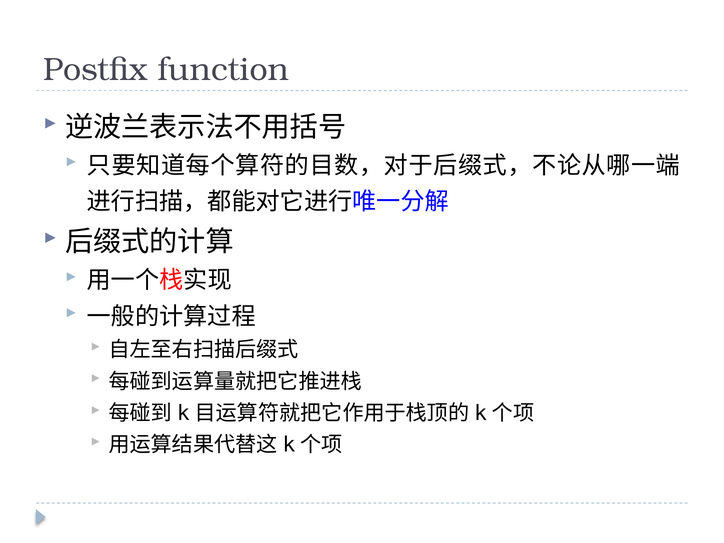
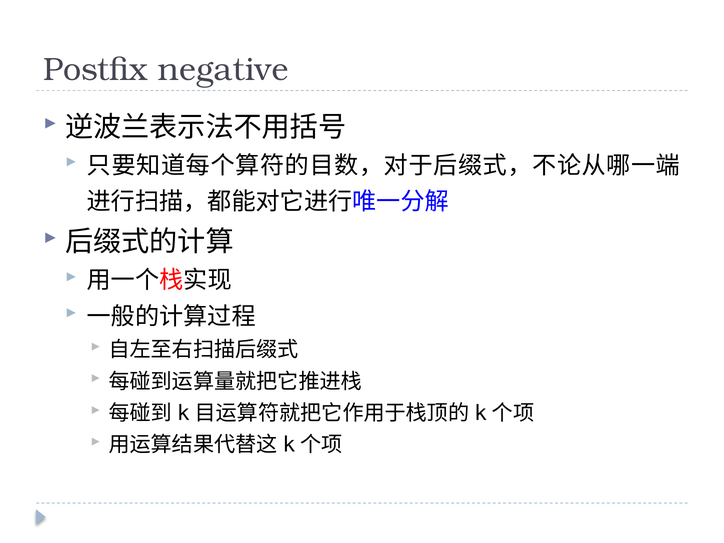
function: function -> negative (223, 70)
